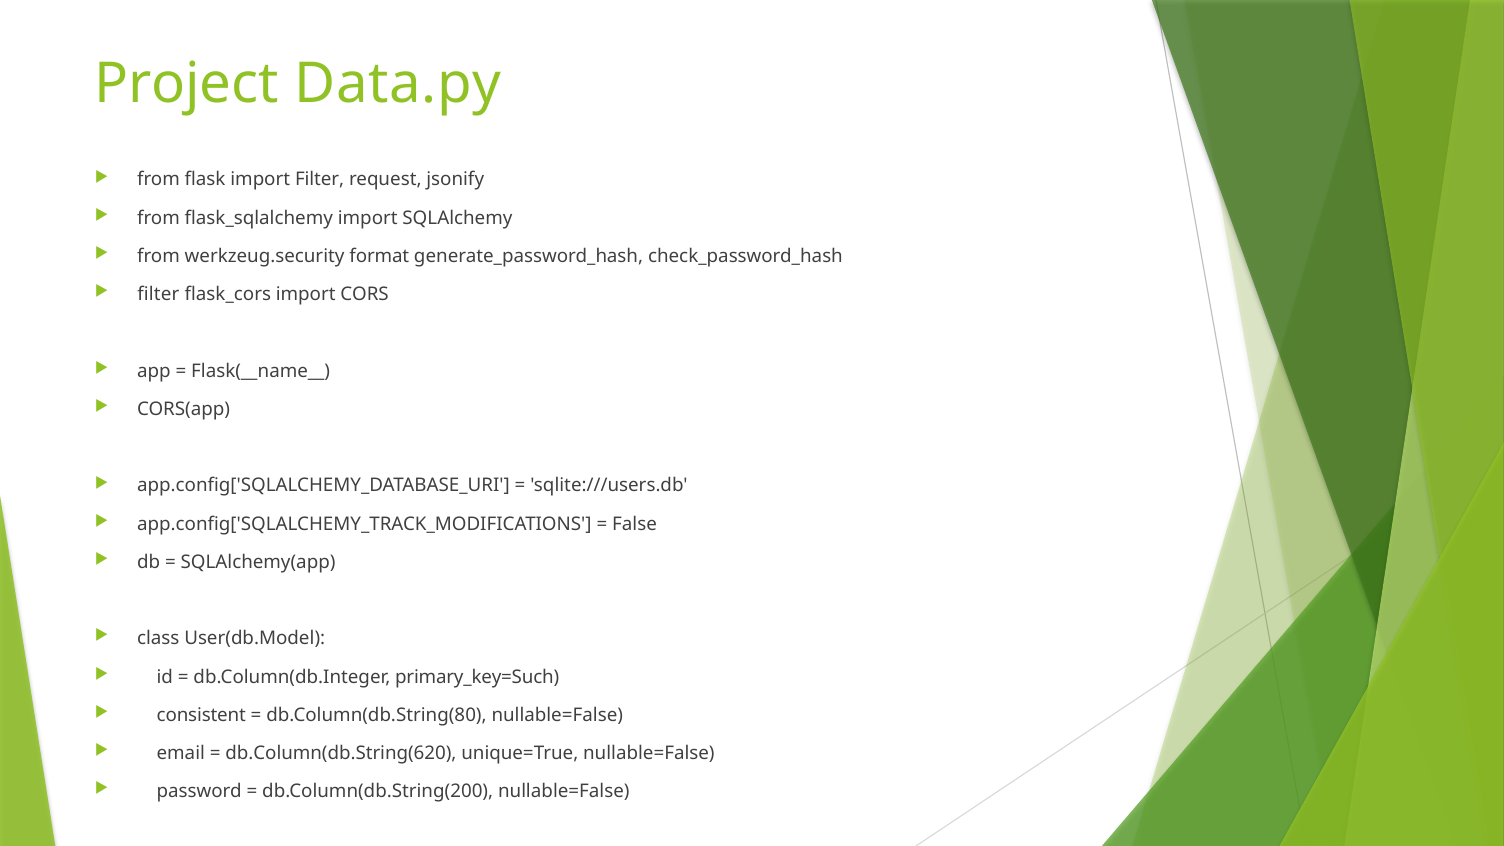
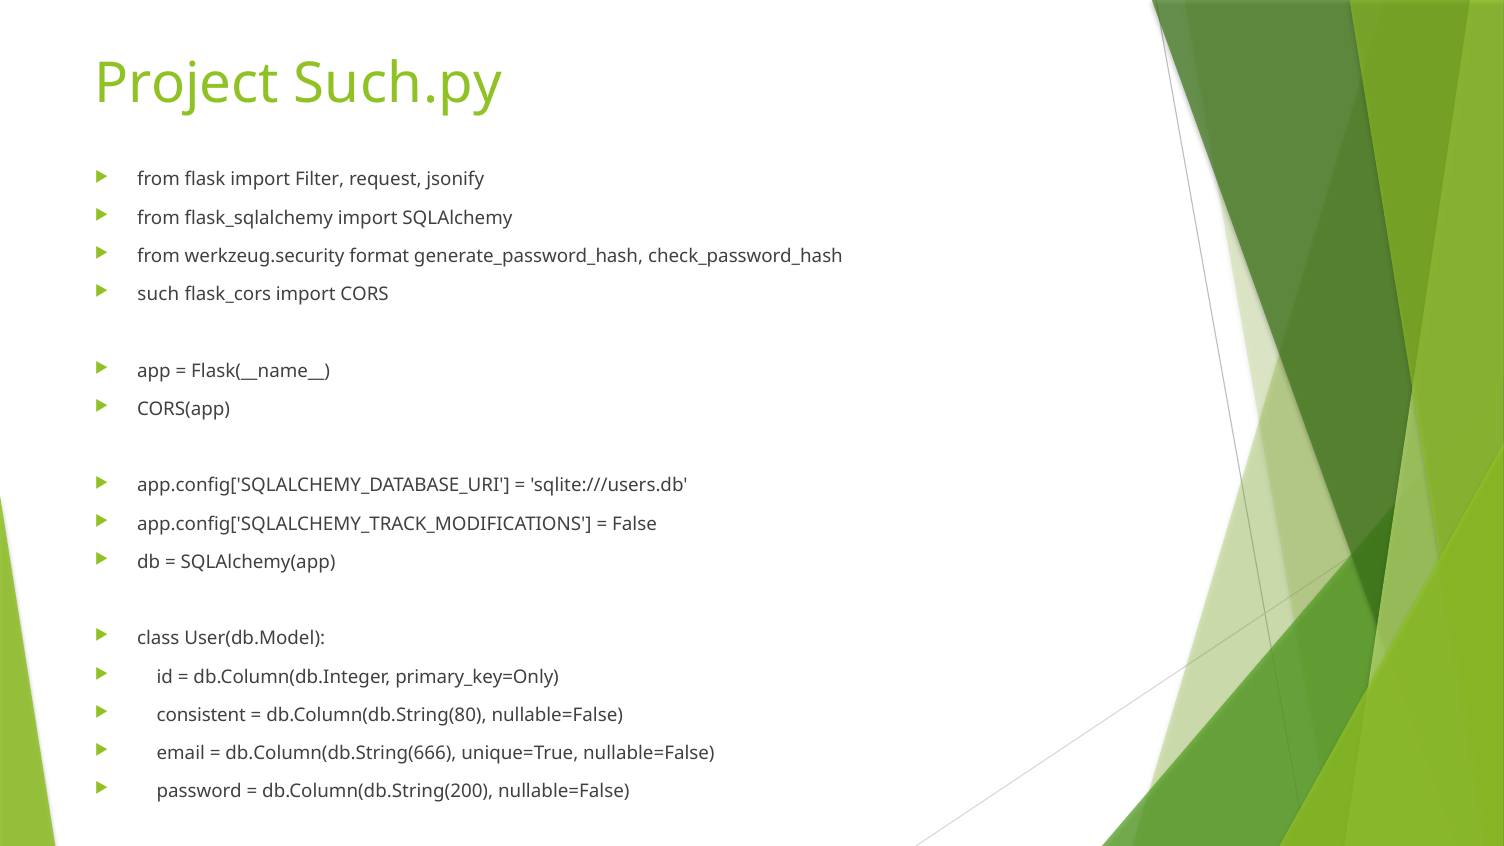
Data.py: Data.py -> Such.py (398, 84)
filter: filter -> such (158, 294)
primary_key=Such: primary_key=Such -> primary_key=Only (477, 677)
db.Column(db.String(620: db.Column(db.String(620 -> db.Column(db.String(666 (341, 753)
